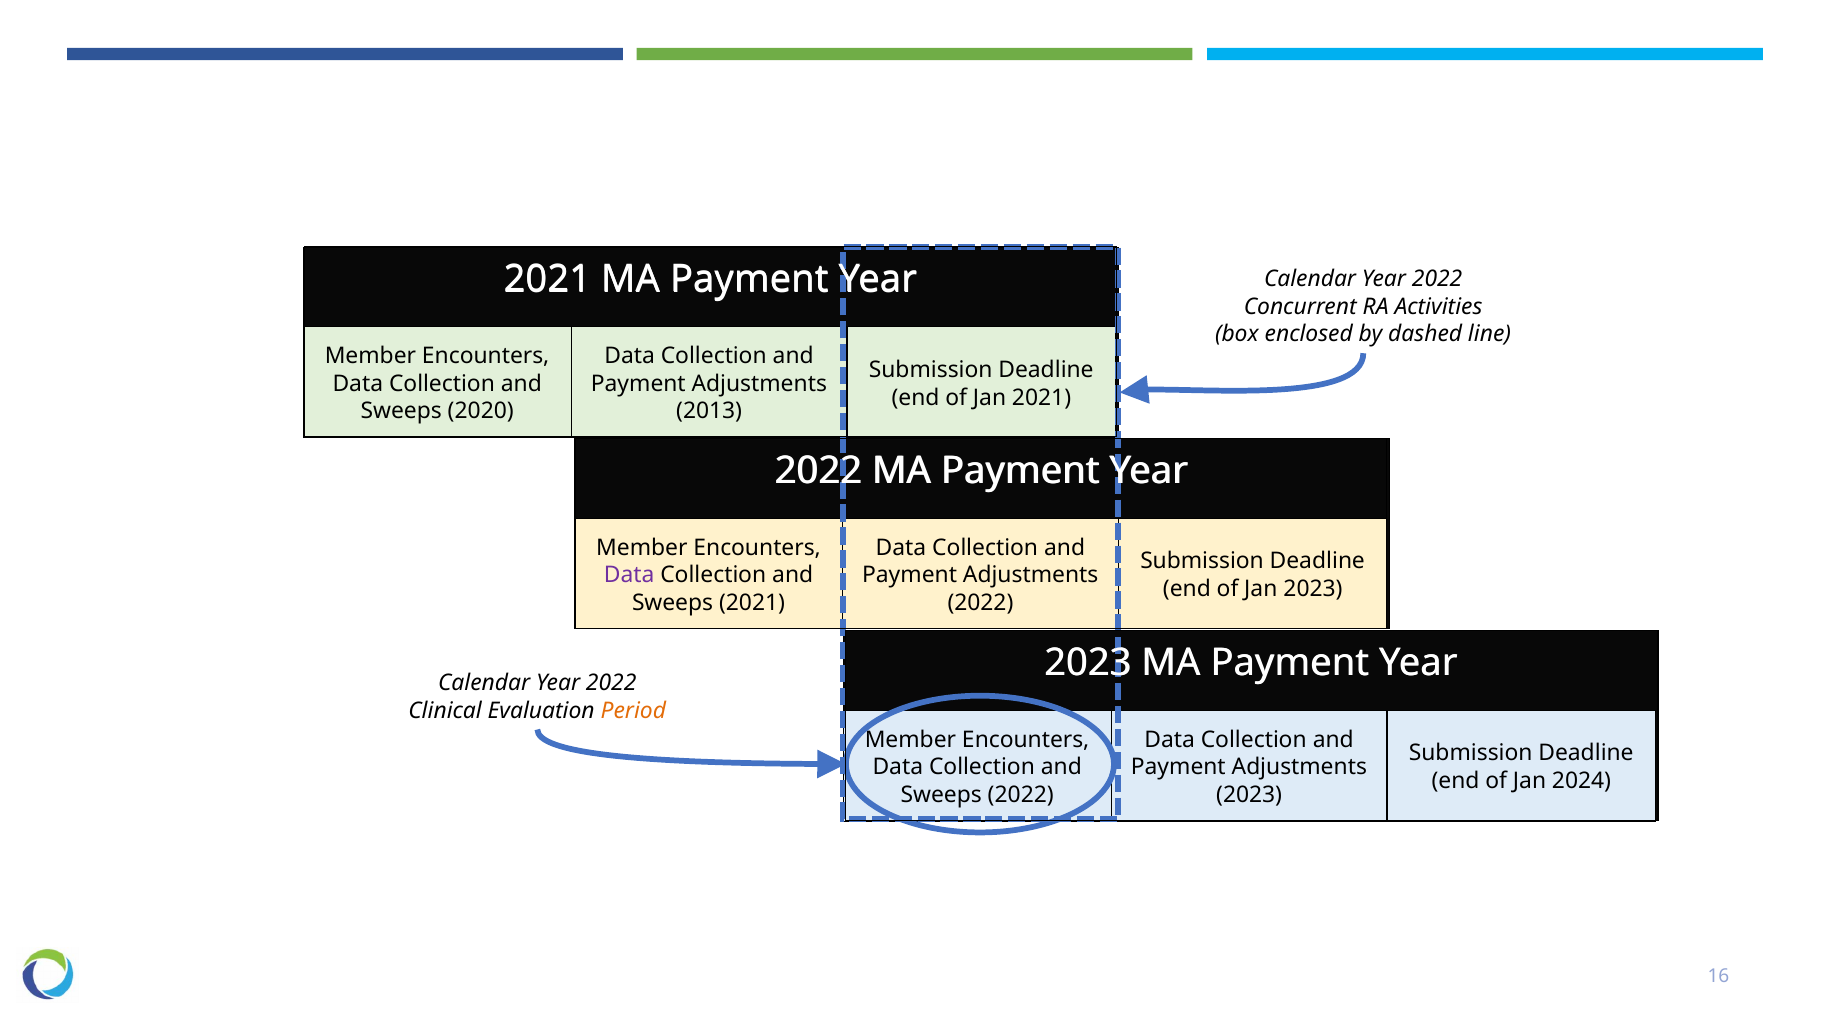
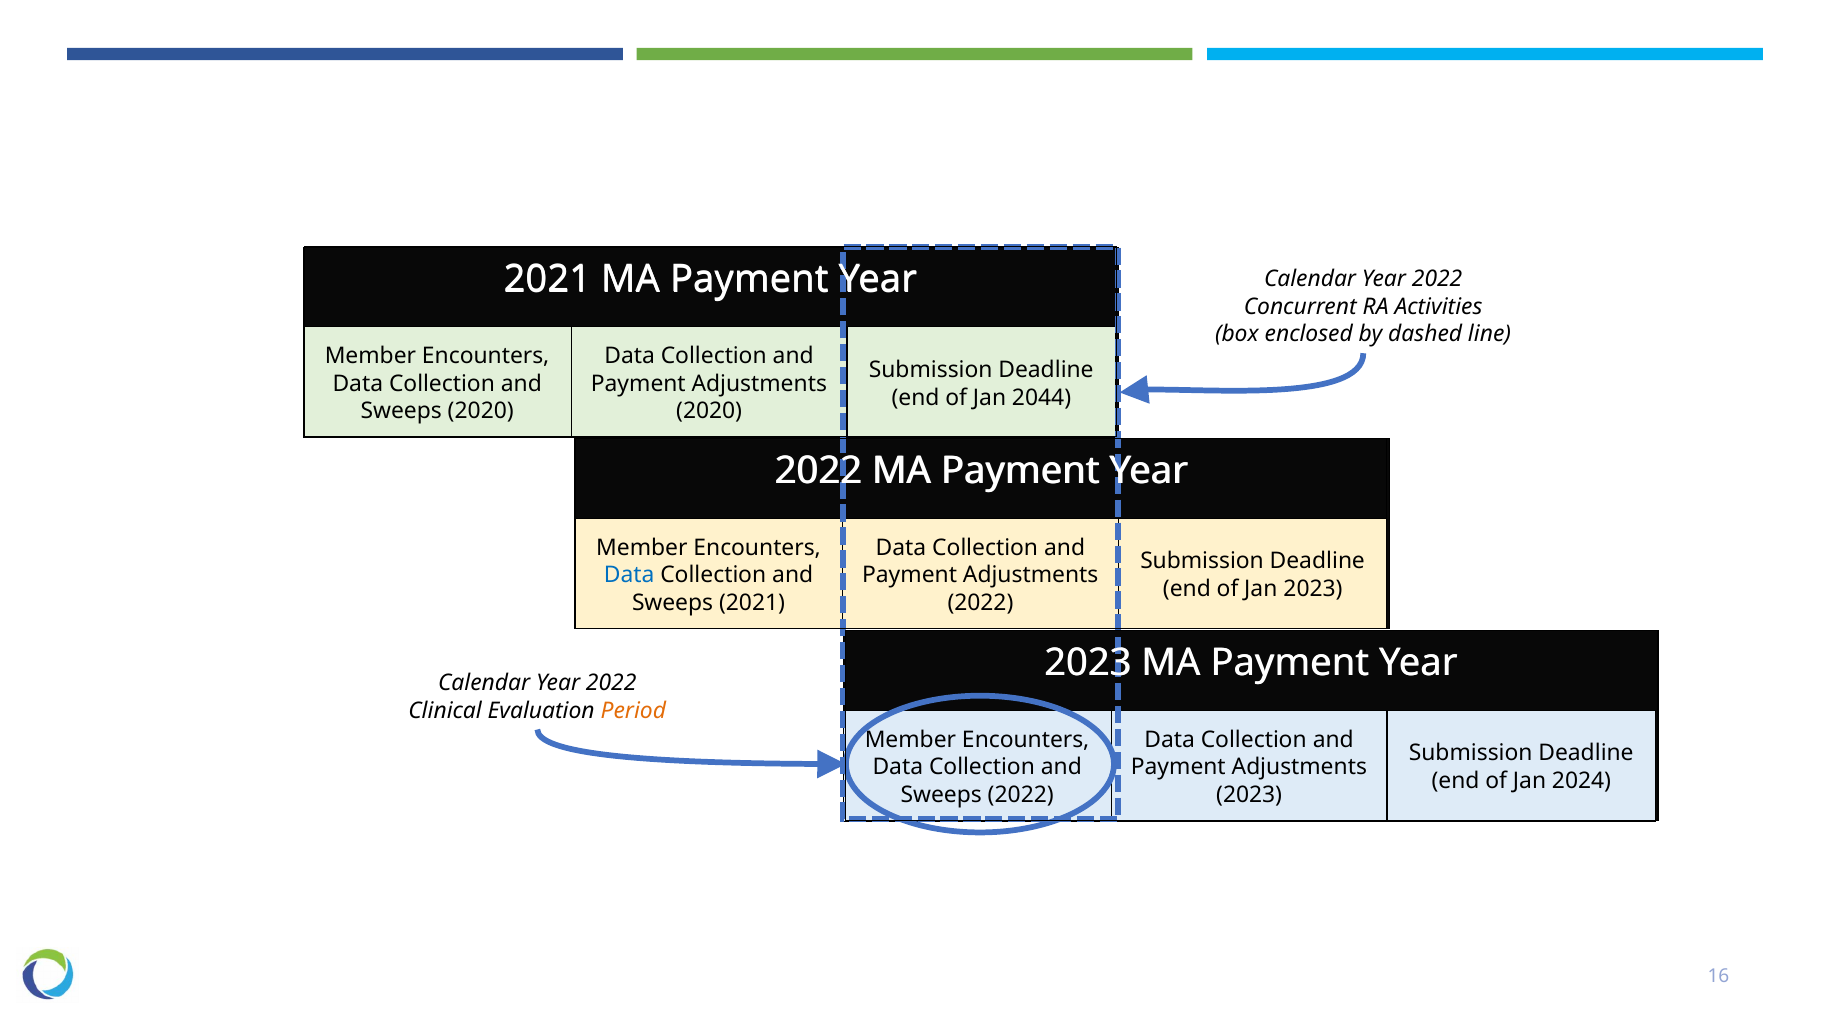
Jan 2021: 2021 -> 2044 (1042, 397)
2013: 2013 -> 2020 (709, 411)
Data colour: purple -> blue (629, 575)
